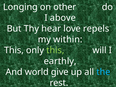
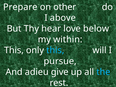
Longing: Longing -> Prepare (20, 7)
repels: repels -> below (96, 29)
this colour: light green -> light blue (55, 50)
earthly: earthly -> pursue (60, 61)
world: world -> adieu (37, 72)
